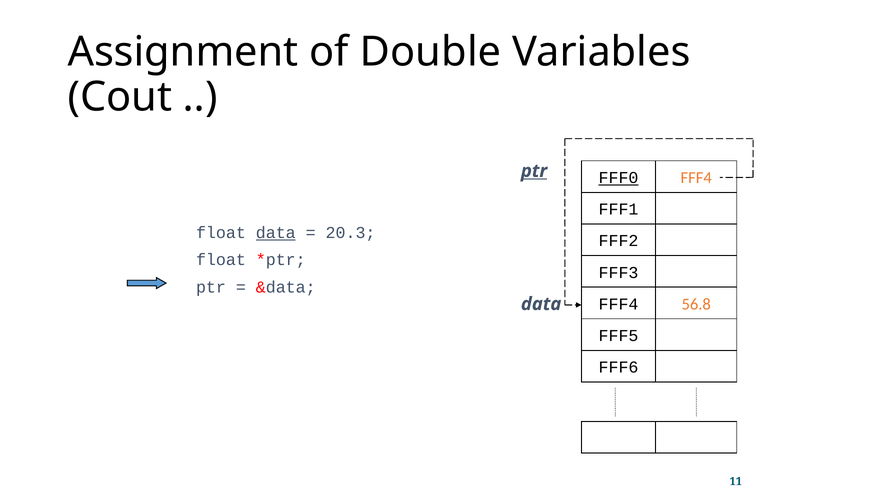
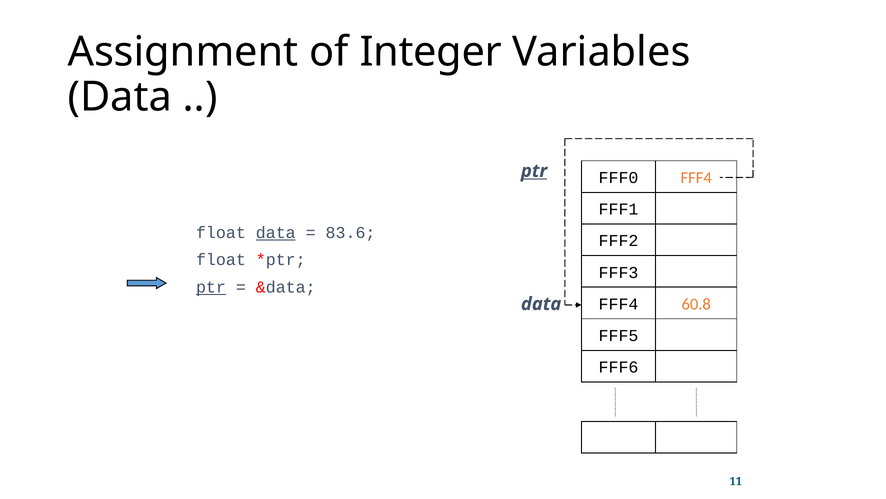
Double: Double -> Integer (431, 52)
Cout: Cout -> Data (120, 97)
FFF0 underline: present -> none (619, 178)
20.3: 20.3 -> 83.6 (351, 232)
ptr underline: none -> present (211, 287)
56.8: 56.8 -> 60.8 (696, 304)
